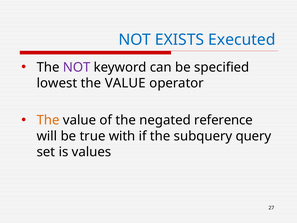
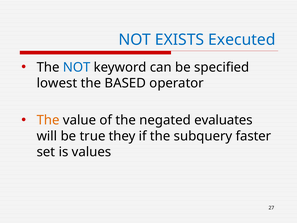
NOT colour: purple -> blue (77, 67)
VALUE: VALUE -> BASED (125, 83)
reference: reference -> evaluates (223, 120)
with: with -> they (122, 136)
query: query -> faster (253, 136)
